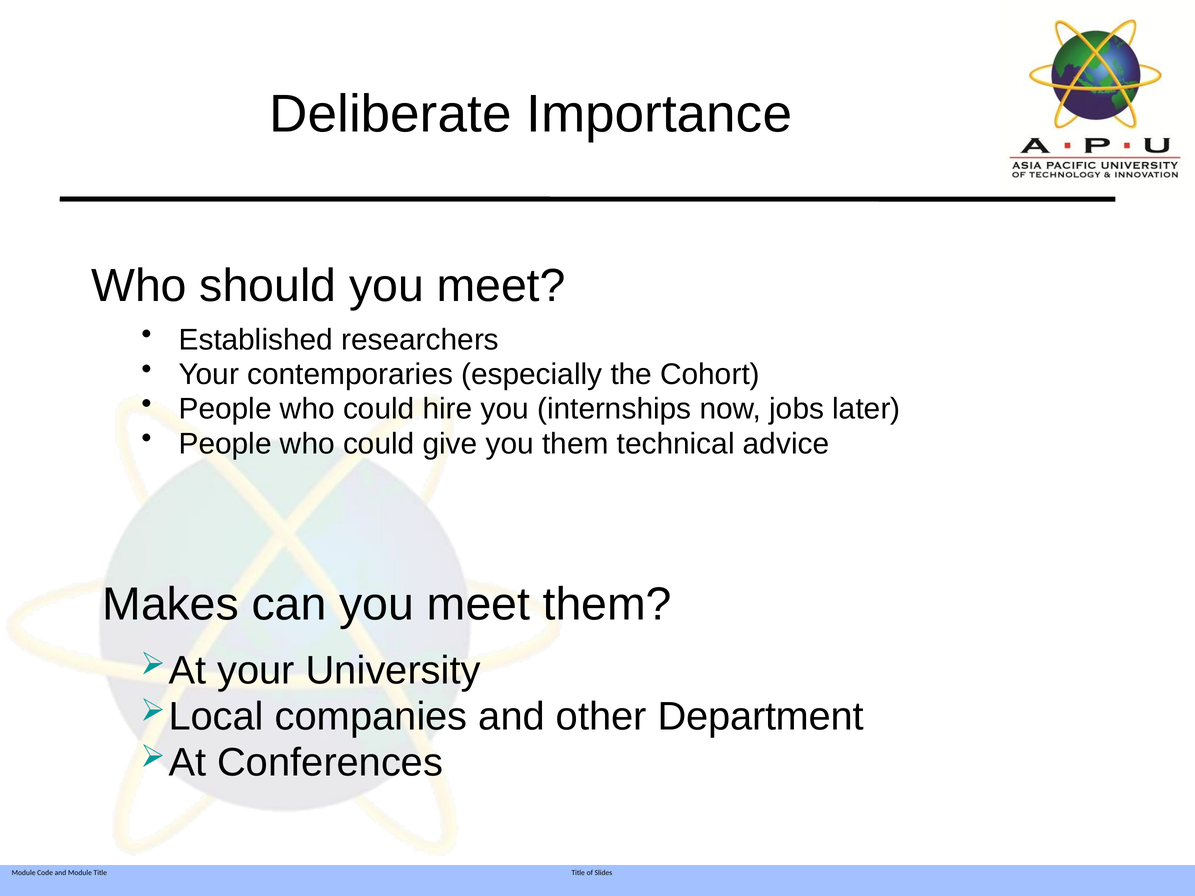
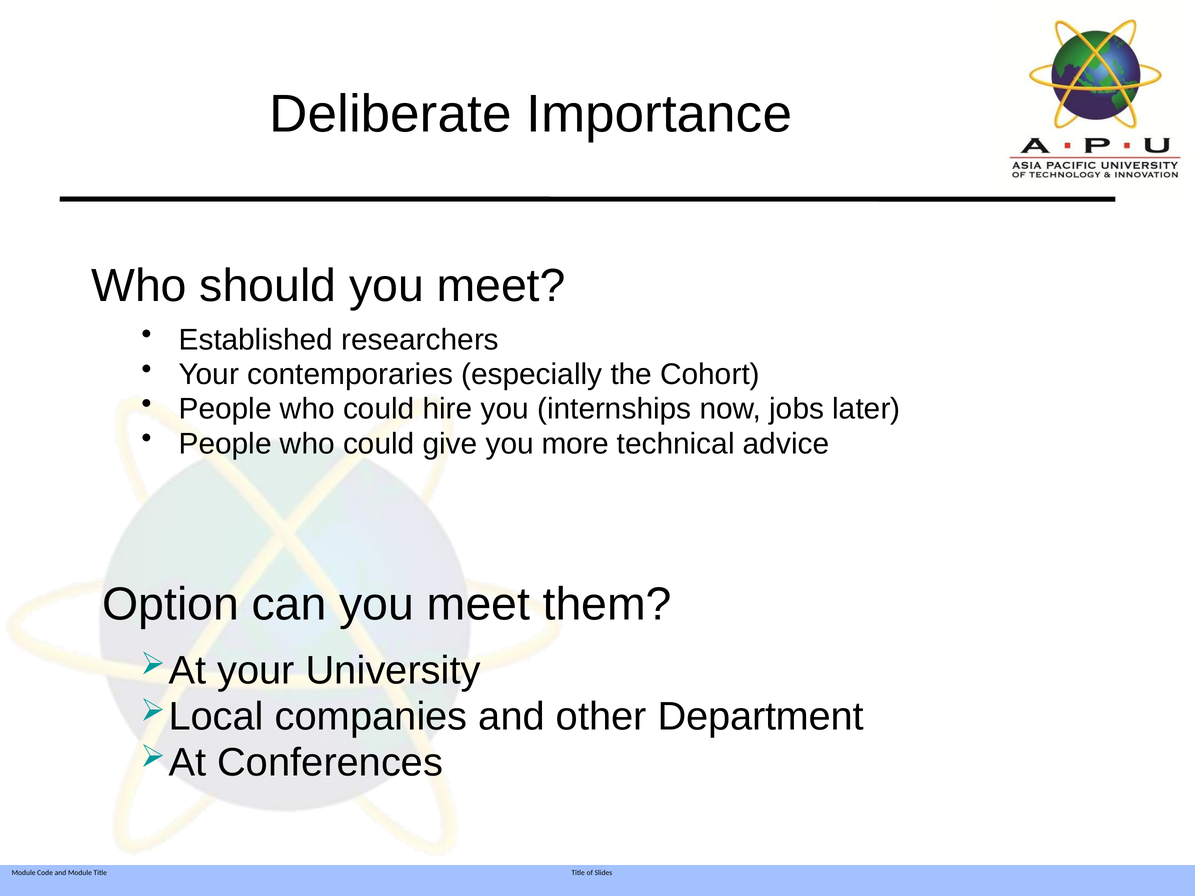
you them: them -> more (575, 444)
Makes: Makes -> Option (171, 605)
